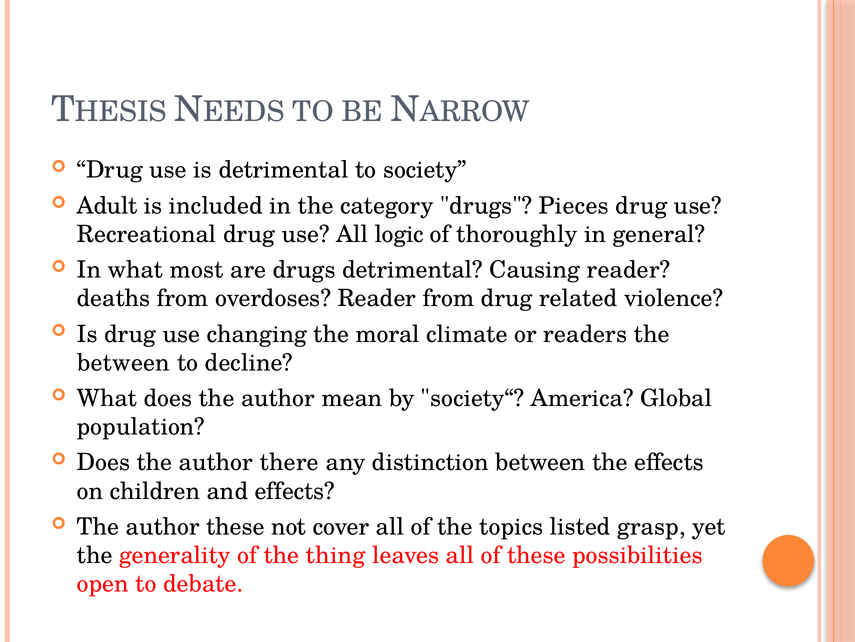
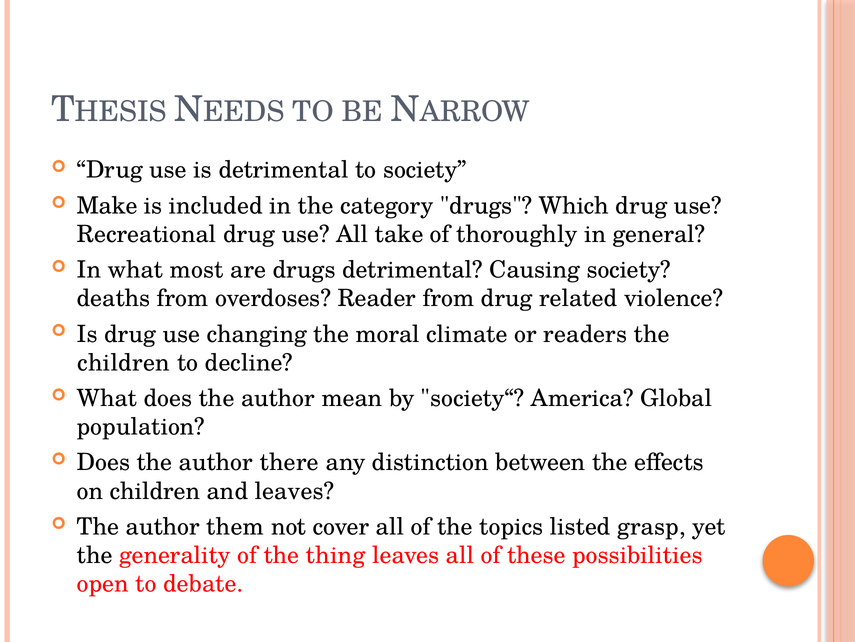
Adult: Adult -> Make (107, 205)
Pieces: Pieces -> Which (574, 205)
logic: logic -> take (399, 234)
Causing reader: reader -> society (629, 270)
between: between -> children (124, 362)
and effects: effects -> leaves (295, 491)
author these: these -> them (235, 526)
